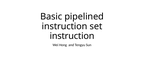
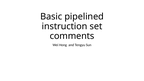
instruction: instruction -> comments (72, 36)
